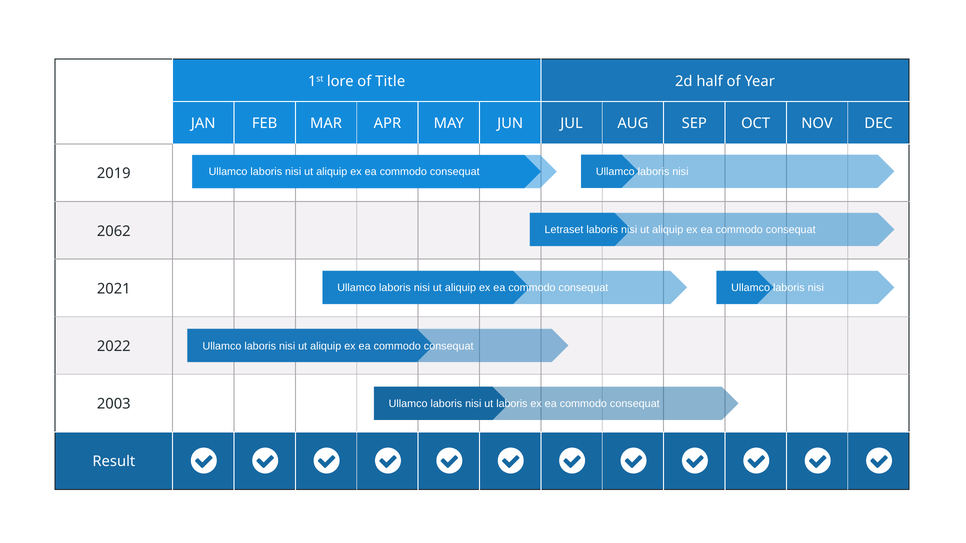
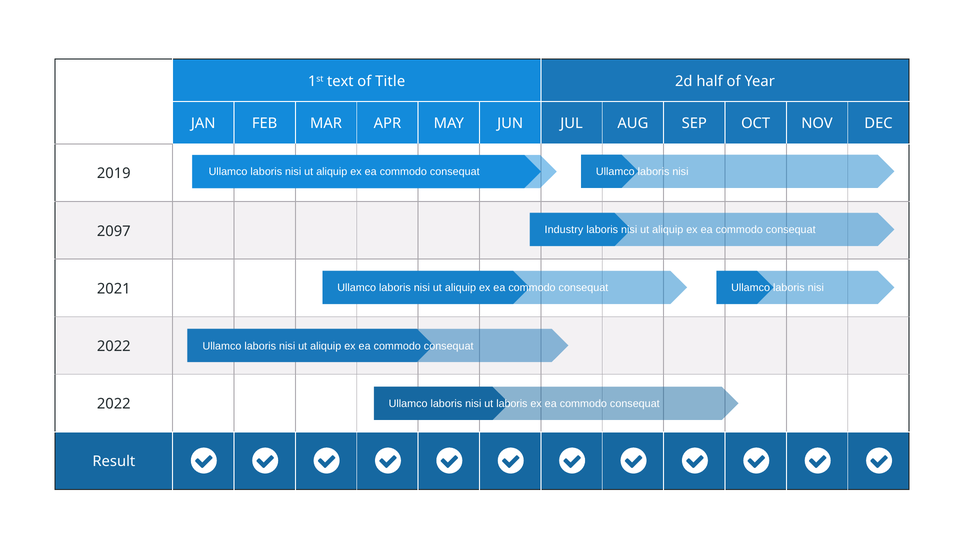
lore: lore -> text (340, 81)
Letraset: Letraset -> Industry (564, 230)
2062: 2062 -> 2097 (114, 231)
2003: 2003 -> 2022 (114, 404)
